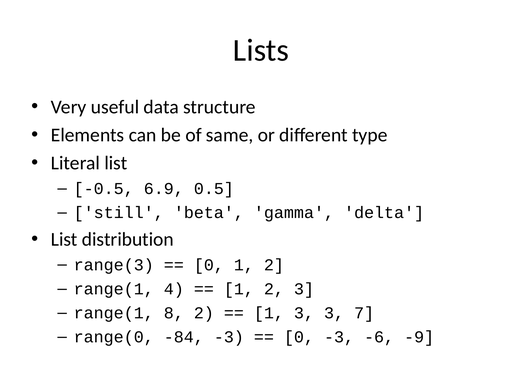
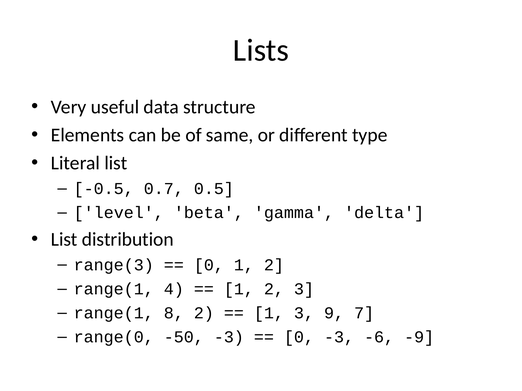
6.9: 6.9 -> 0.7 (164, 189)
still: still -> level (119, 213)
3 3: 3 -> 9 (334, 313)
-84: -84 -> -50 (184, 337)
